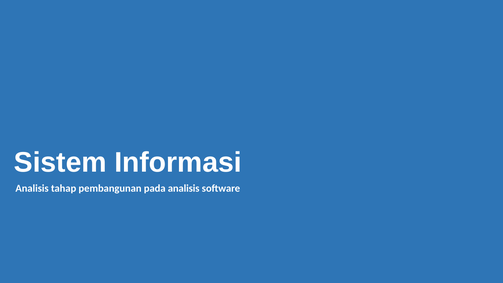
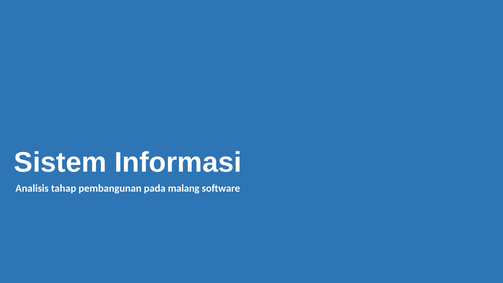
pada analisis: analisis -> malang (184, 188)
